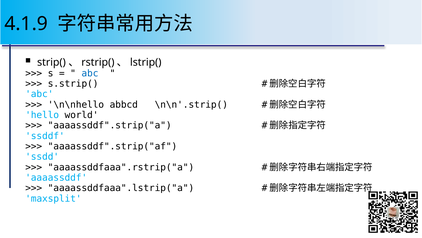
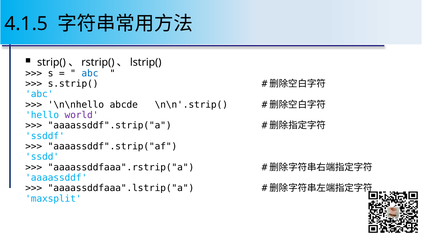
4.1.9: 4.1.9 -> 4.1.5 (26, 24)
abbcd: abbcd -> abcde (124, 104)
world colour: black -> purple (82, 115)
